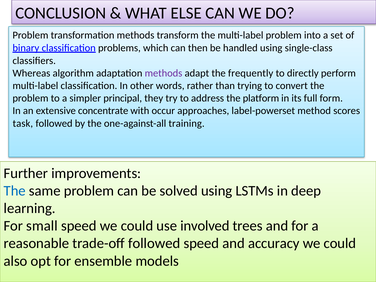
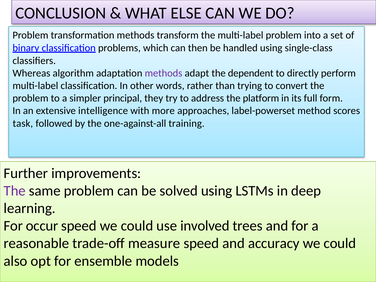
frequently: frequently -> dependent (251, 73)
concentrate: concentrate -> intelligence (103, 111)
occur: occur -> more (163, 111)
The colour: blue -> purple (15, 191)
small: small -> occur (42, 226)
trade-off followed: followed -> measure (154, 243)
